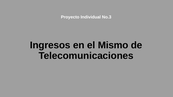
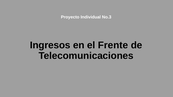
Mismo: Mismo -> Frente (113, 45)
